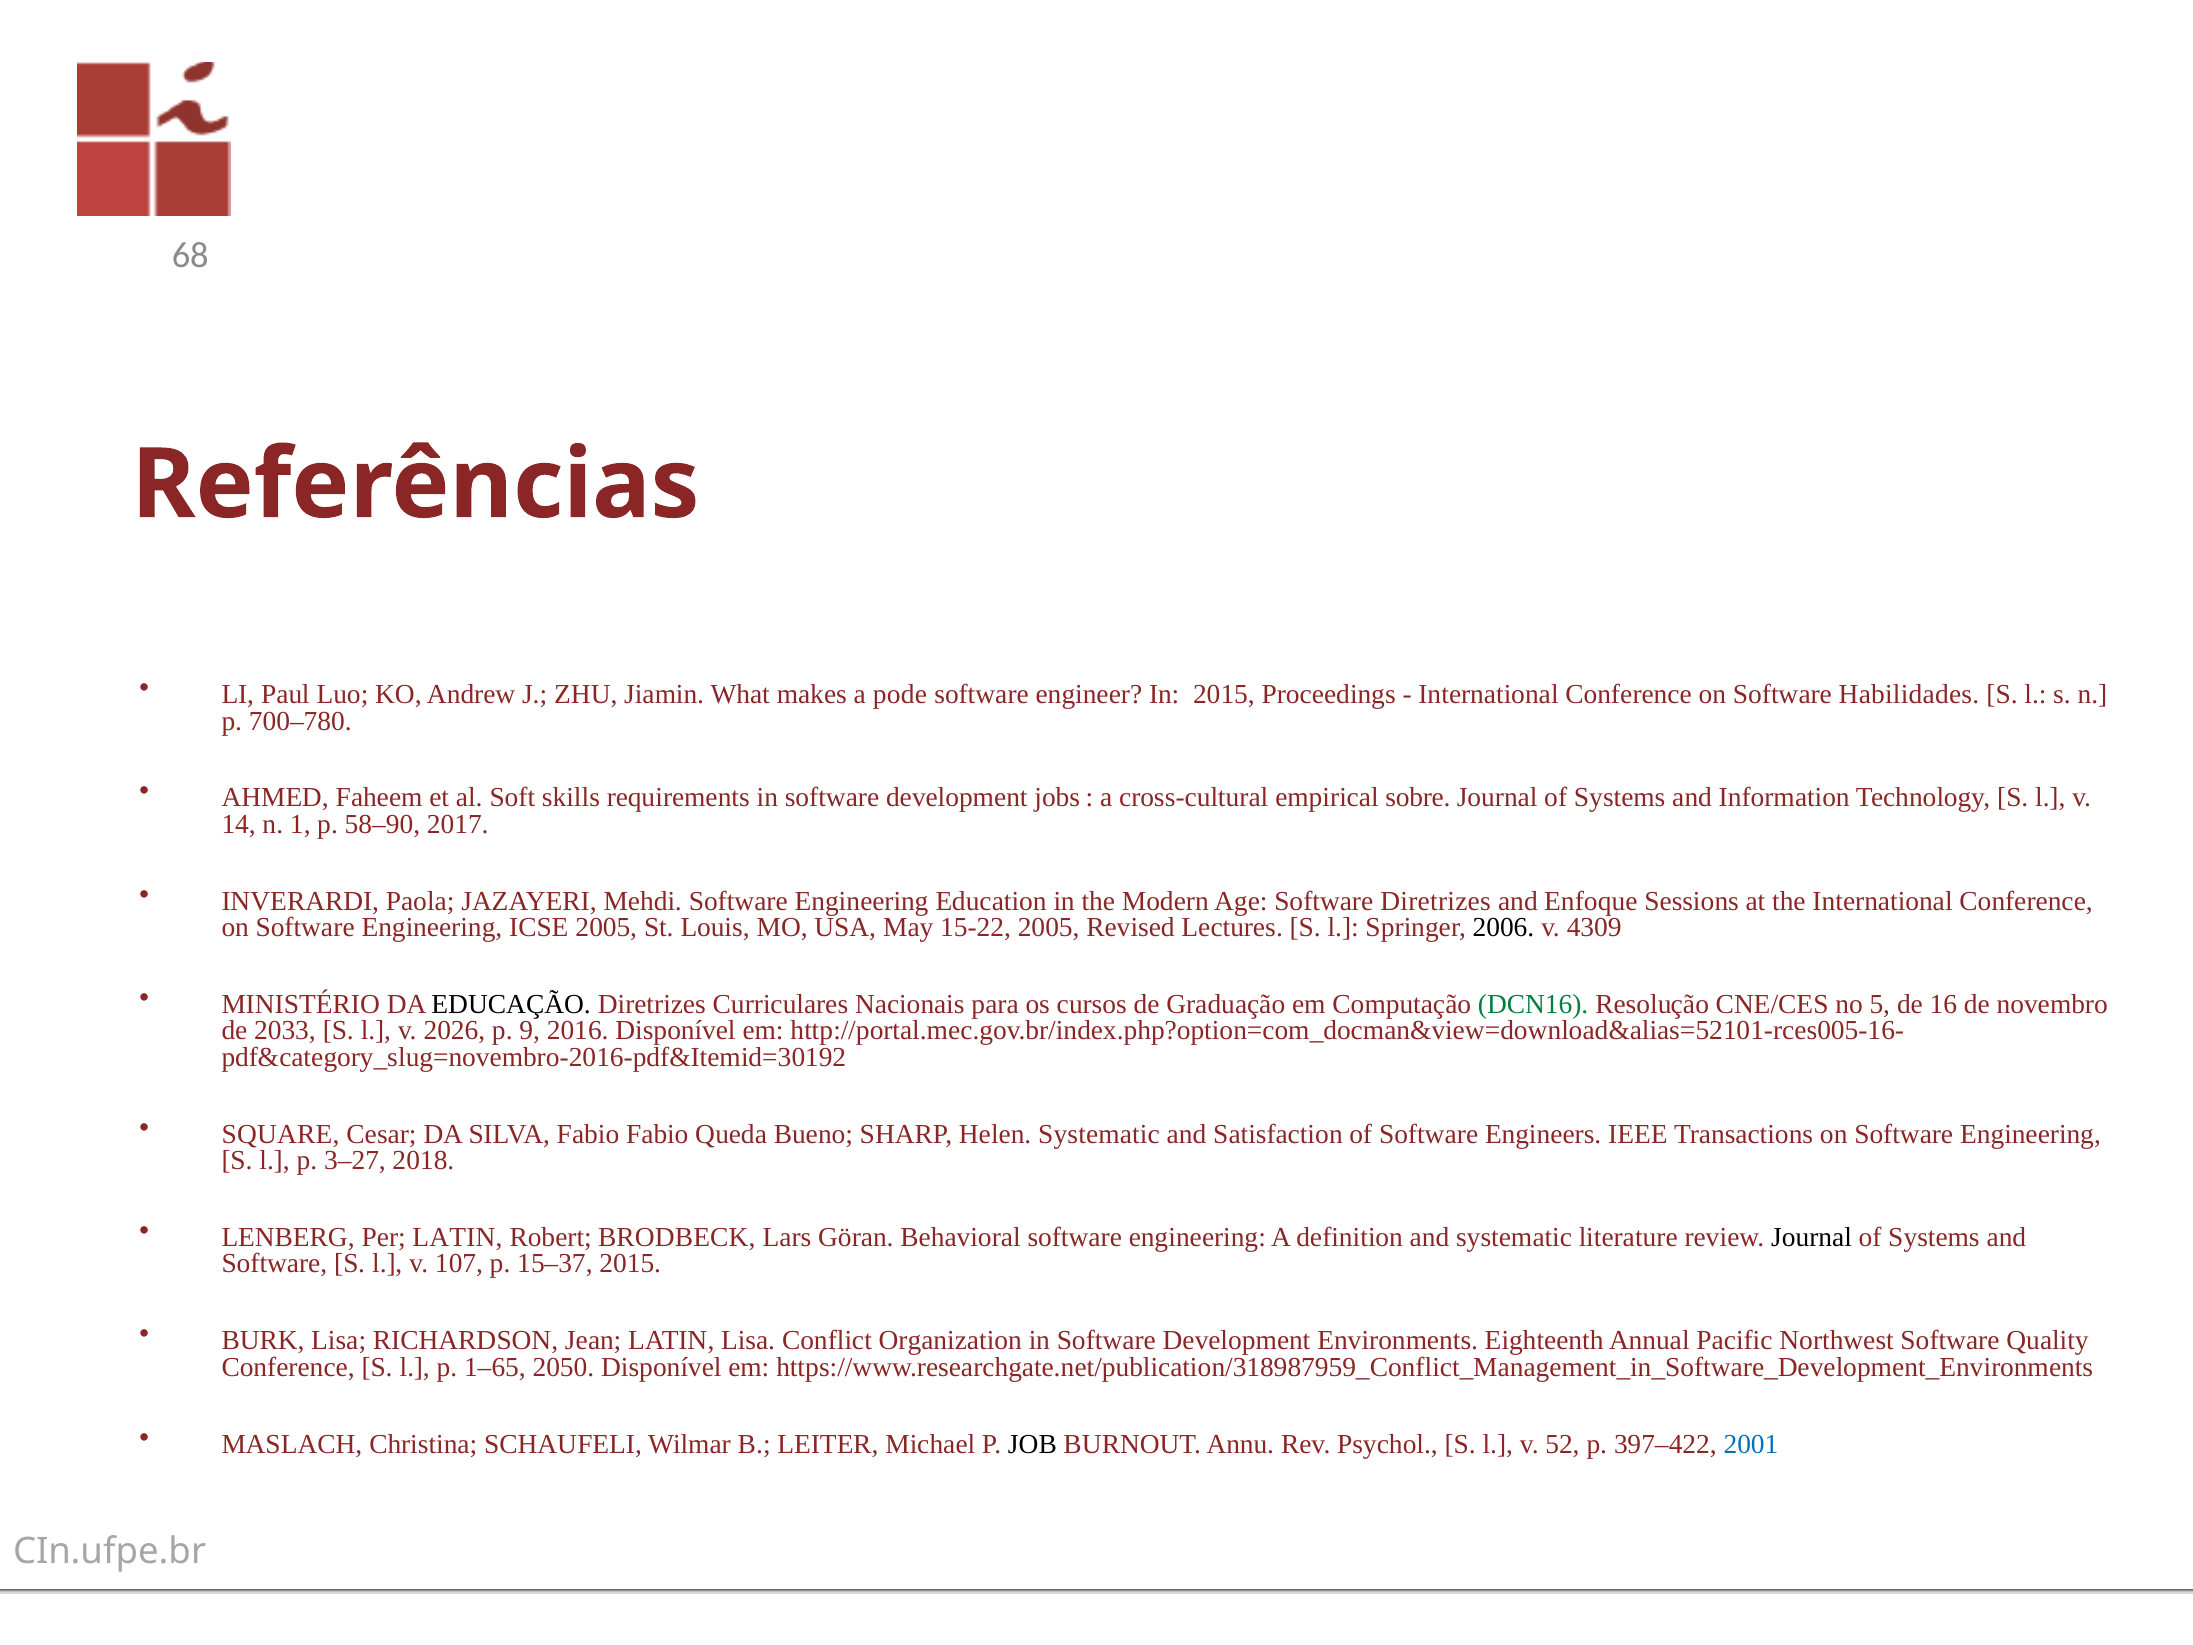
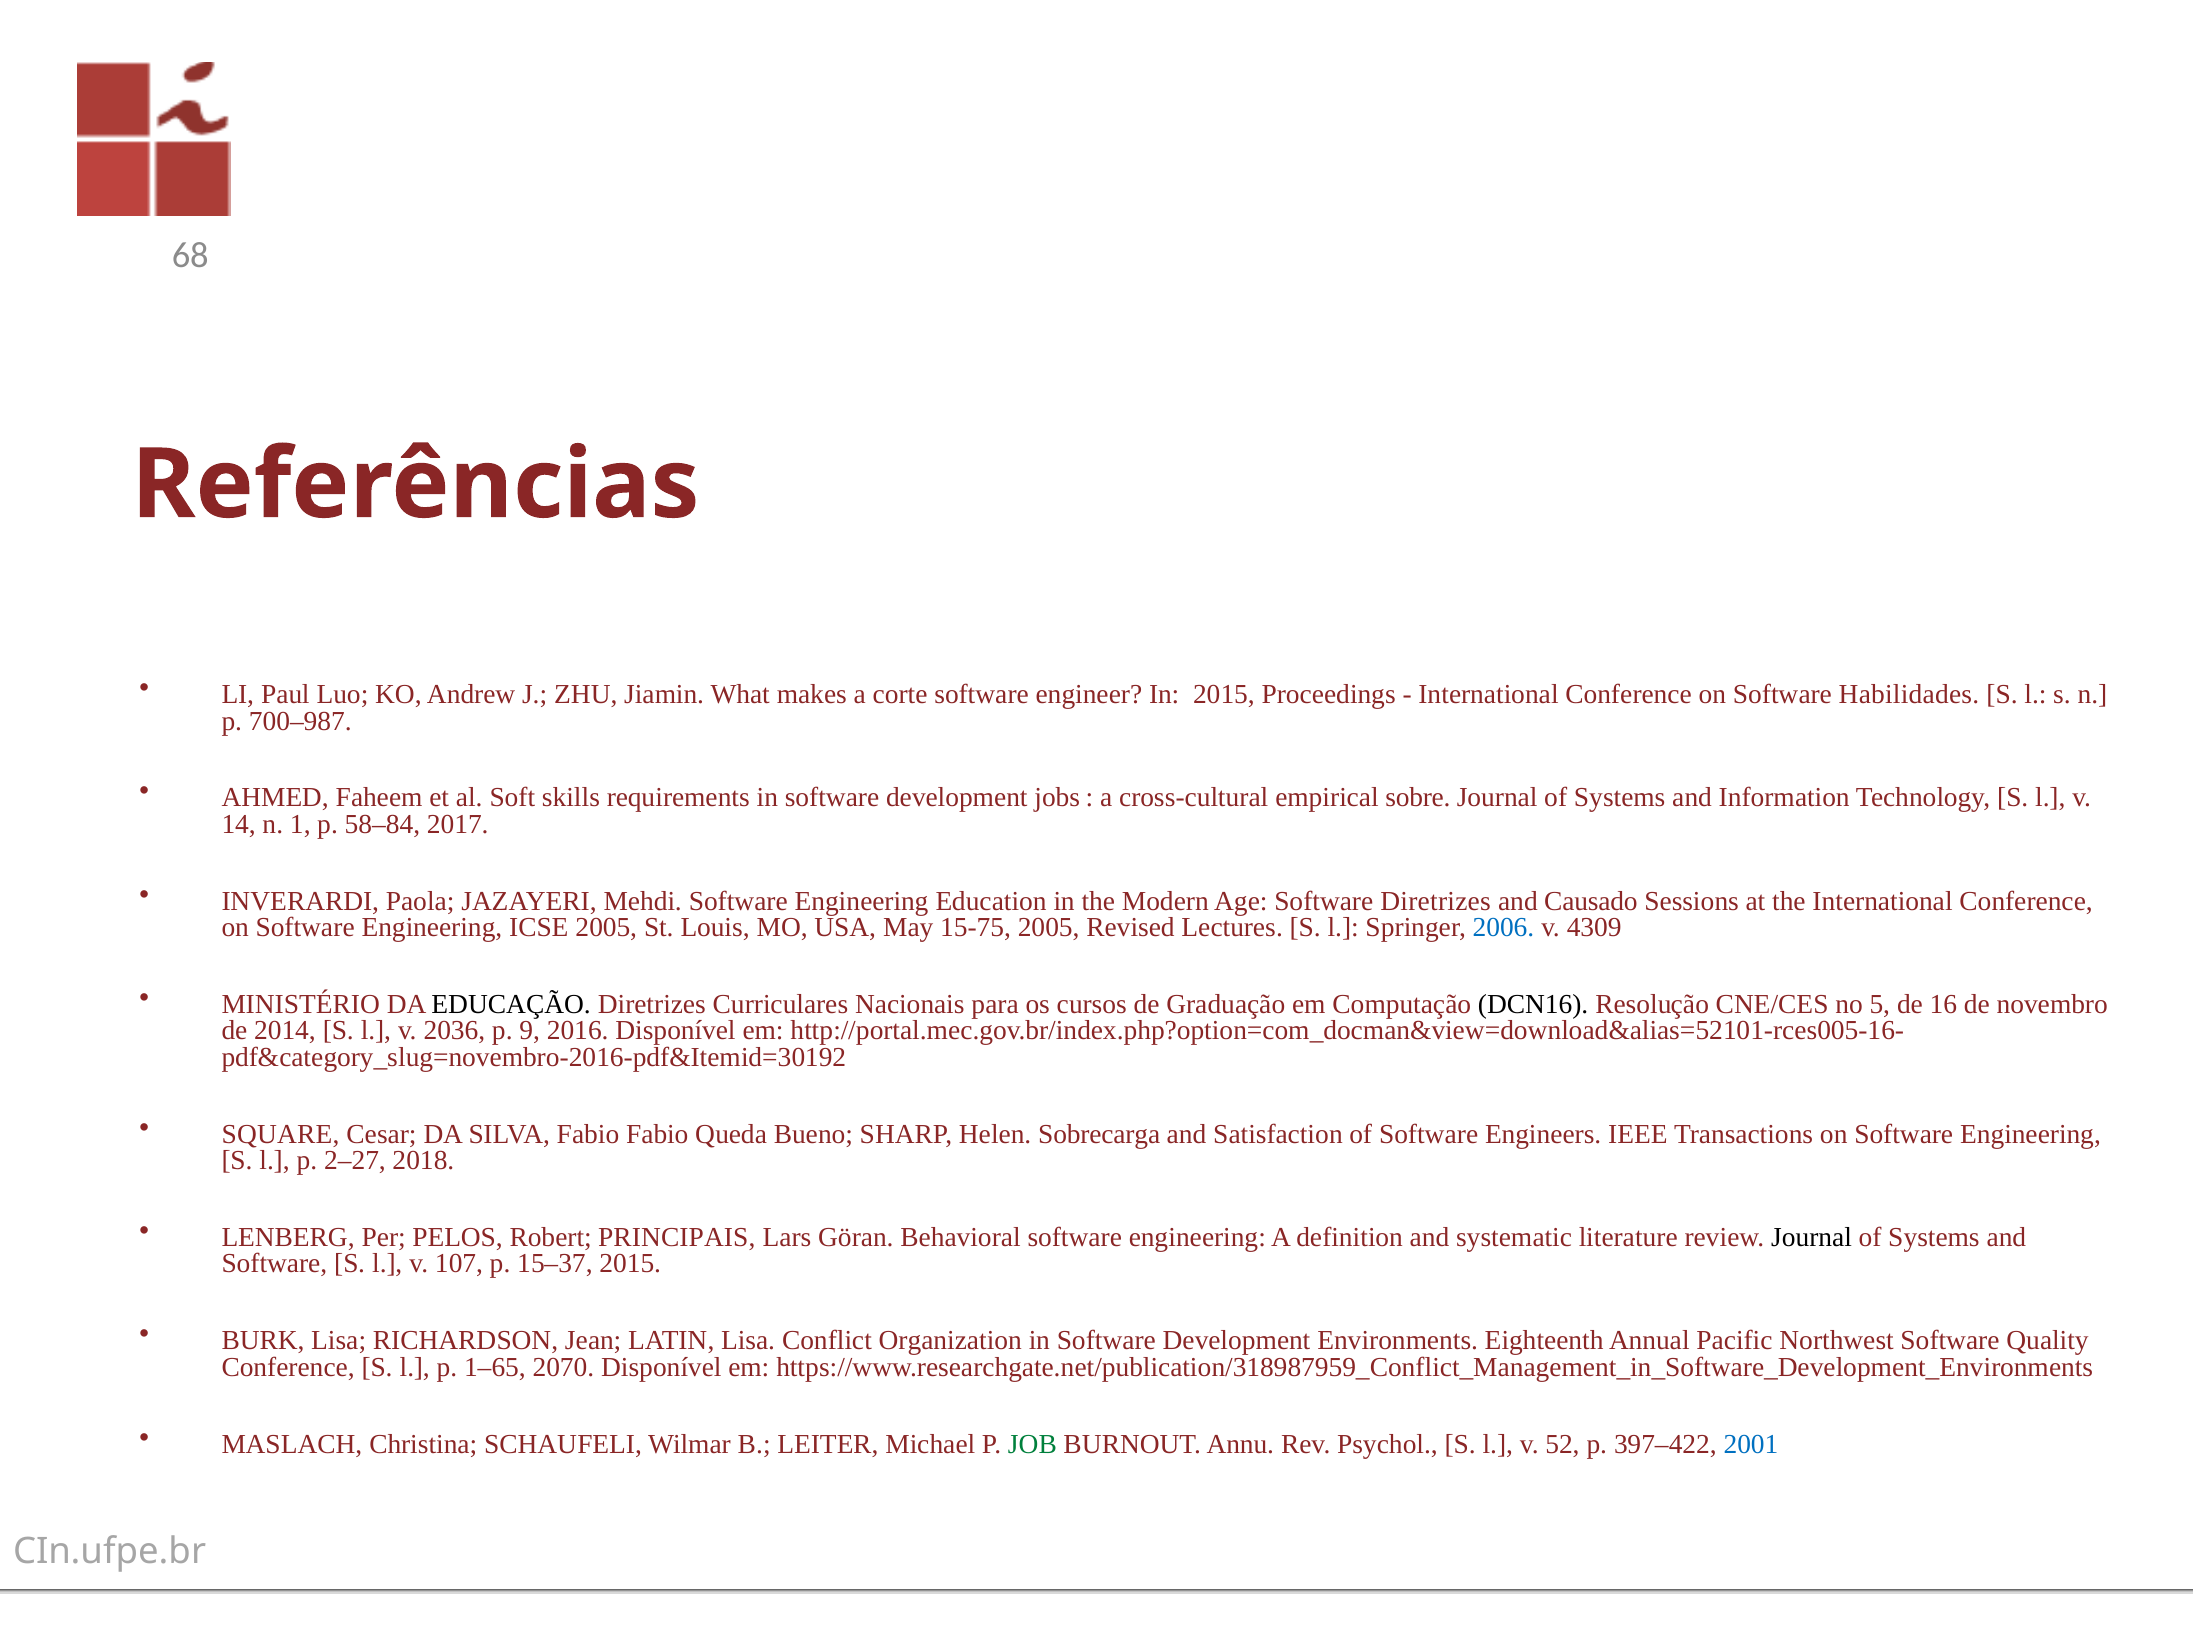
pode: pode -> corte (900, 695)
700–780: 700–780 -> 700–987 (300, 721)
58–90: 58–90 -> 58–84 (382, 824)
Enfoque: Enfoque -> Causado (1591, 901)
15-22: 15-22 -> 15-75 (976, 927)
2006 colour: black -> blue (1503, 927)
DCN16 colour: green -> black (1533, 1004)
2033: 2033 -> 2014 (285, 1031)
2026: 2026 -> 2036 (454, 1031)
Helen Systematic: Systematic -> Sobrecarga (1099, 1134)
3–27: 3–27 -> 2–27 (355, 1160)
Per LATIN: LATIN -> PELOS (458, 1237)
BRODBECK: BRODBECK -> PRINCIPAIS (677, 1237)
2050: 2050 -> 2070 (563, 1367)
JOB colour: black -> green (1032, 1444)
